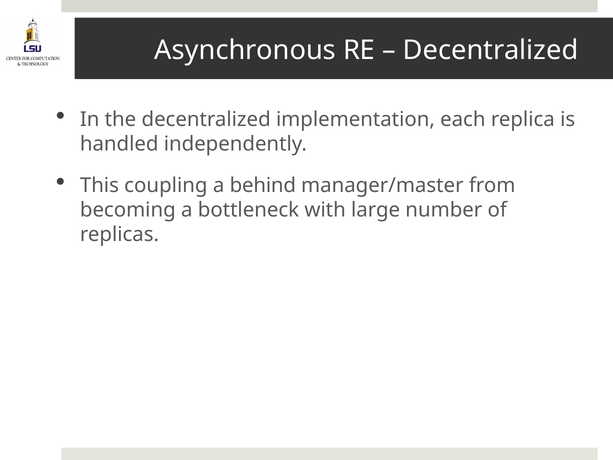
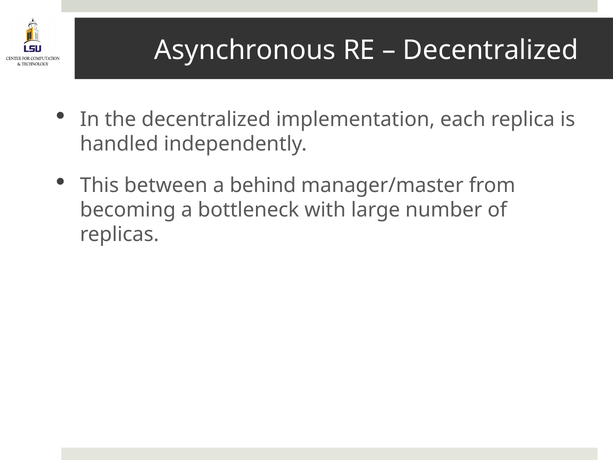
coupling: coupling -> between (166, 185)
